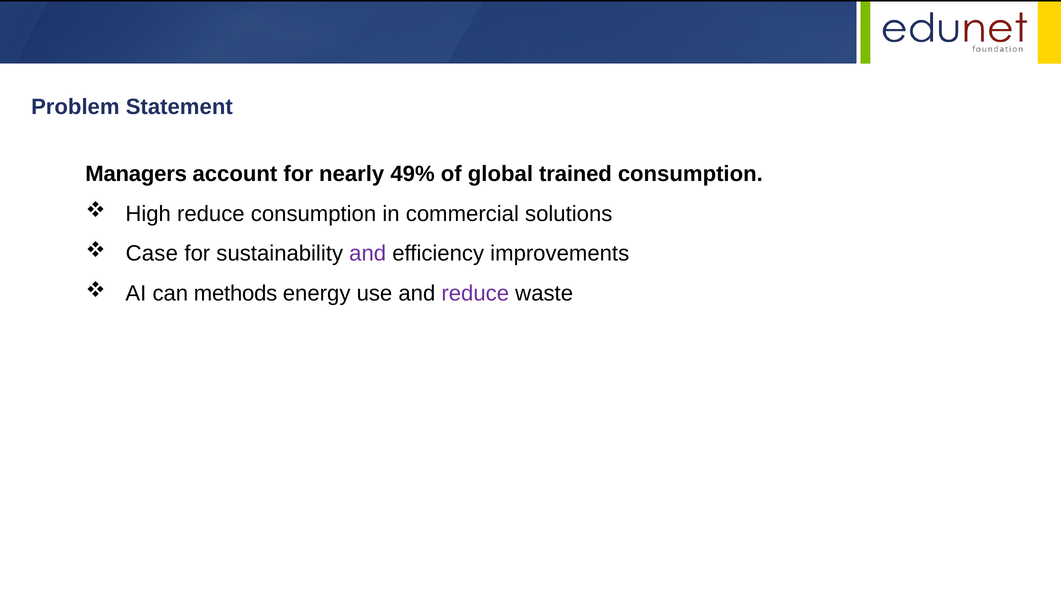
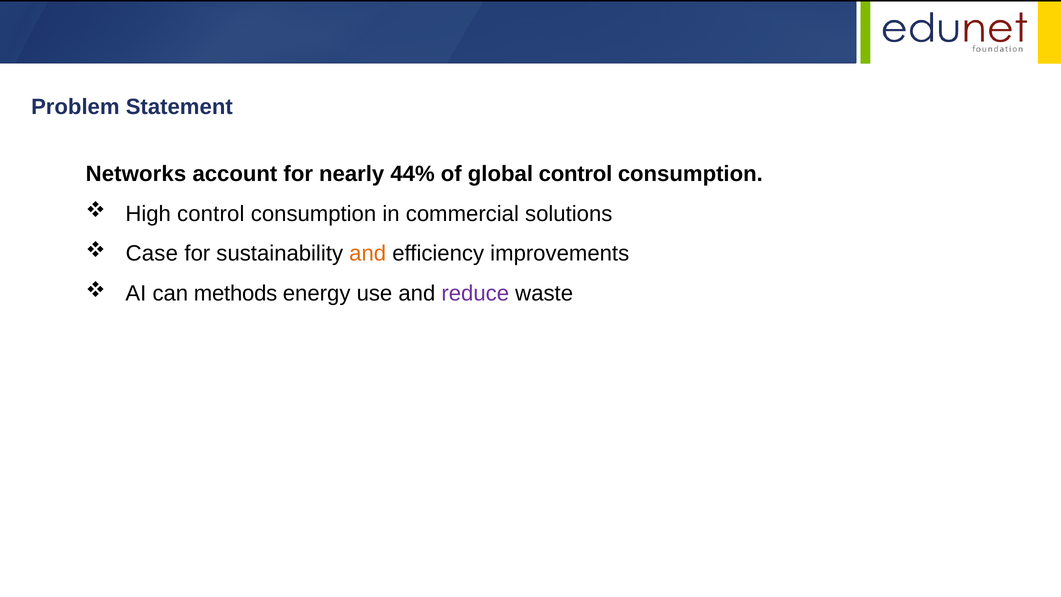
Managers: Managers -> Networks (136, 174)
49%: 49% -> 44% (413, 174)
global trained: trained -> control (575, 174)
High reduce: reduce -> control (211, 214)
and colour: purple -> orange (368, 253)
